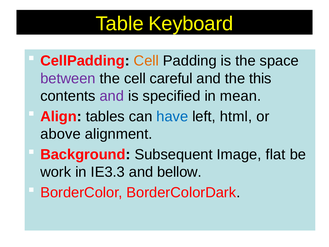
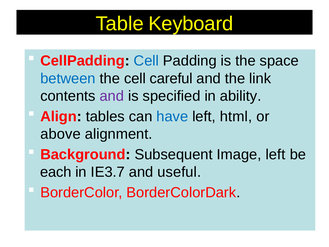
Cell colour: orange -> blue (146, 61)
between colour: purple -> blue (68, 78)
this: this -> link (260, 78)
mean: mean -> ability (241, 96)
Image flat: flat -> left (276, 154)
work: work -> each (56, 172)
IE3.3: IE3.3 -> IE3.7 (108, 172)
bellow: bellow -> useful (179, 172)
